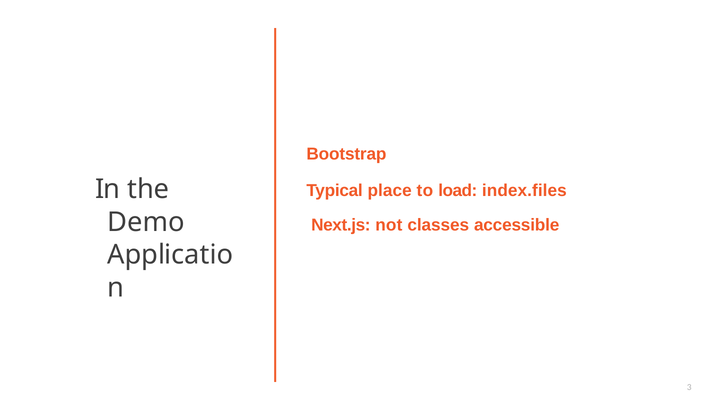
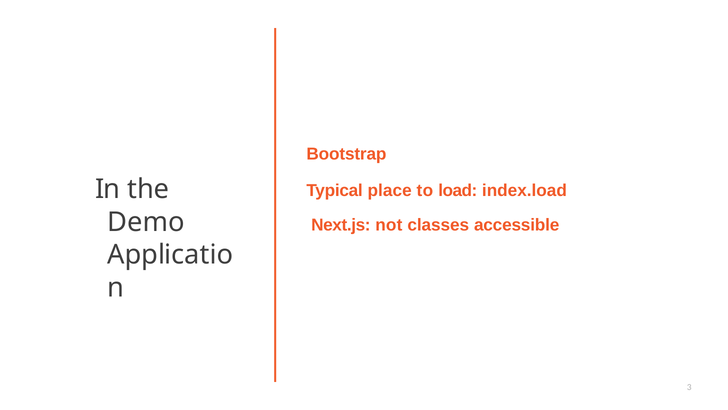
index.files: index.files -> index.load (524, 190)
